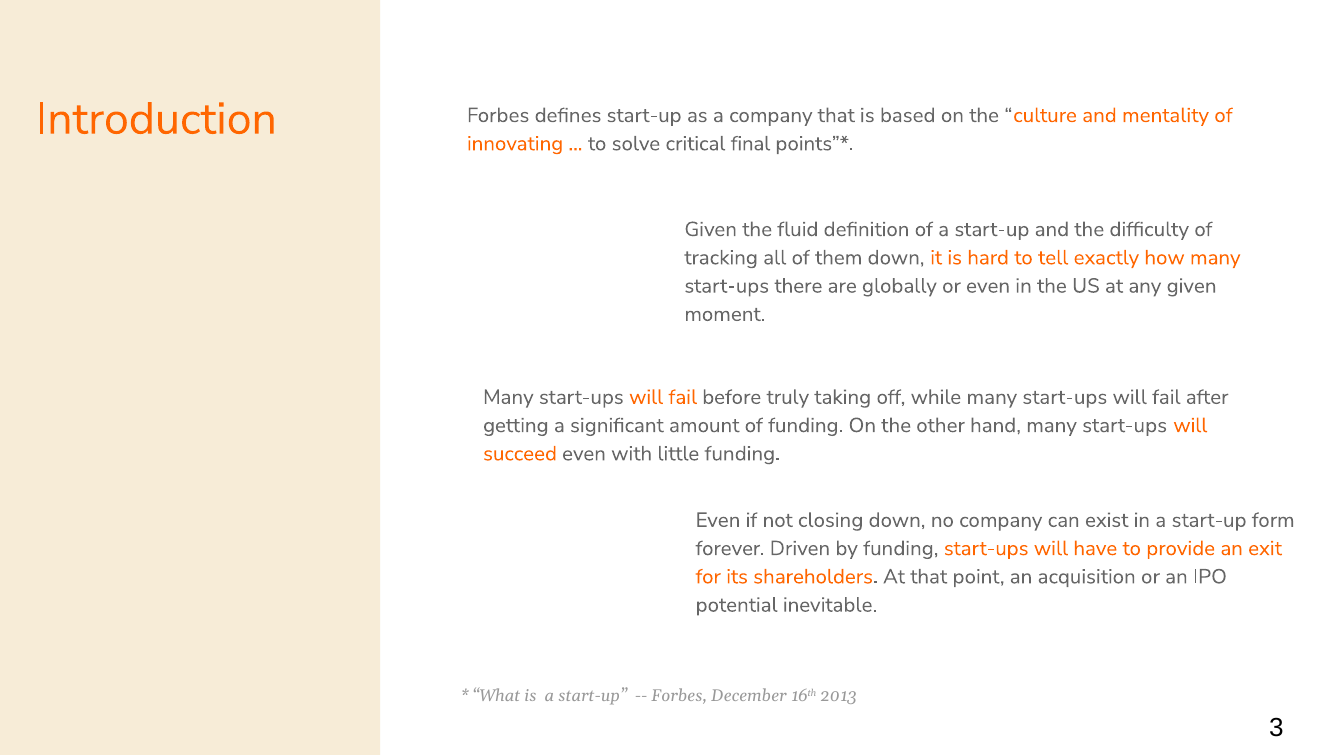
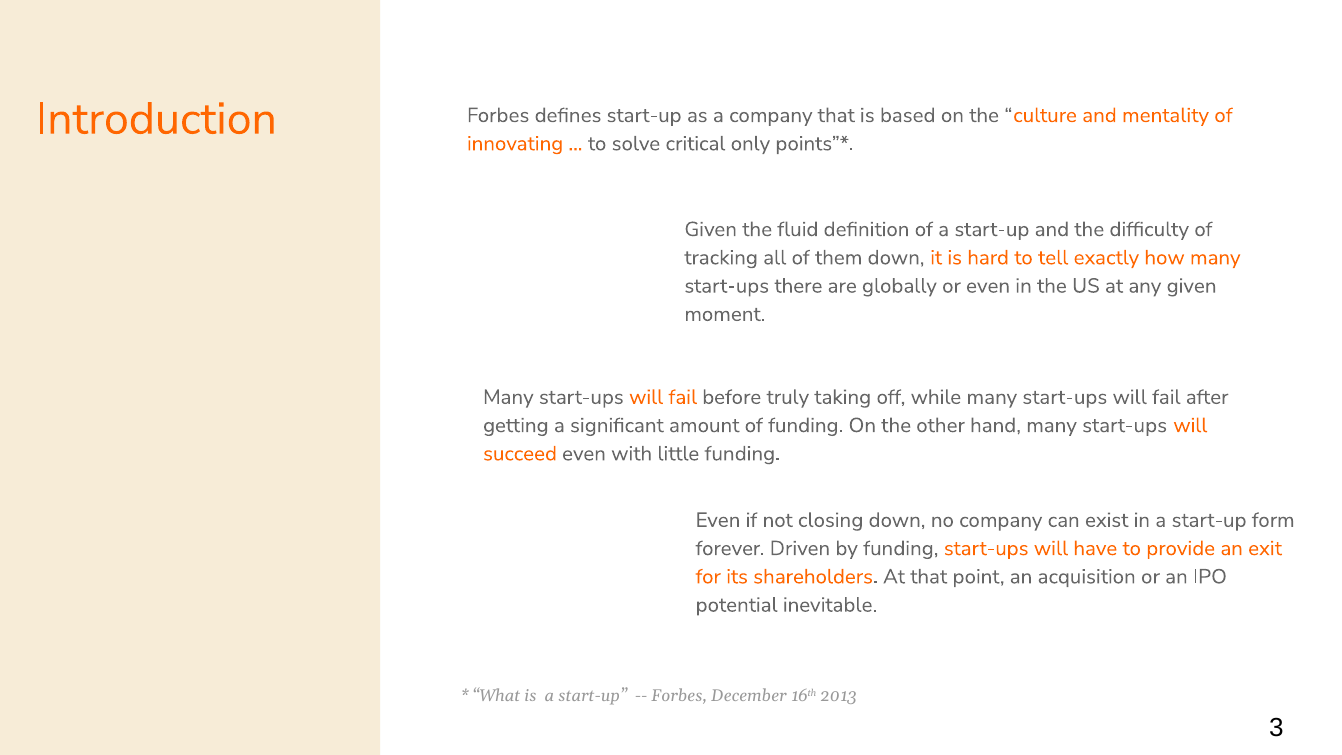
final: final -> only (750, 144)
